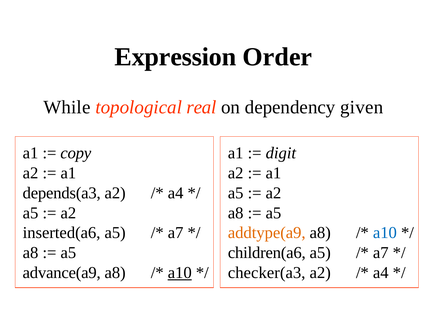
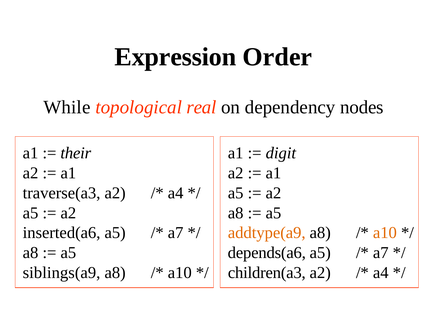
given: given -> nodes (362, 107)
copy: copy -> their (76, 153)
depends(a3: depends(a3 -> traverse(a3 (62, 193)
a10 colour: blue -> orange (385, 233)
children(a6: children(a6 -> depends(a6 (267, 253)
advance(a9: advance(a9 -> siblings(a9 (62, 273)
a10 underline: present -> none (180, 273)
checker(a3: checker(a3 -> children(a3 (267, 273)
